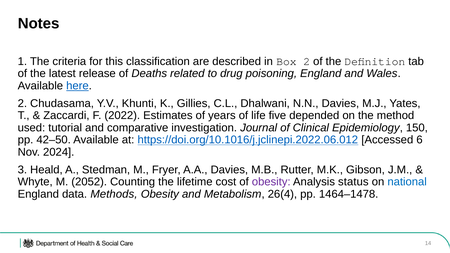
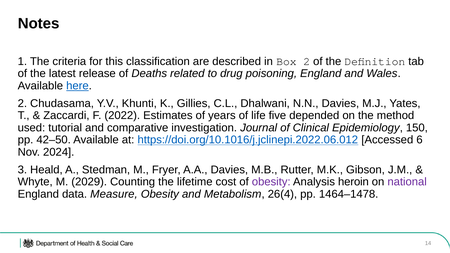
2052: 2052 -> 2029 (89, 182)
status: status -> heroin (353, 182)
national colour: blue -> purple (407, 182)
Methods: Methods -> Measure (114, 194)
